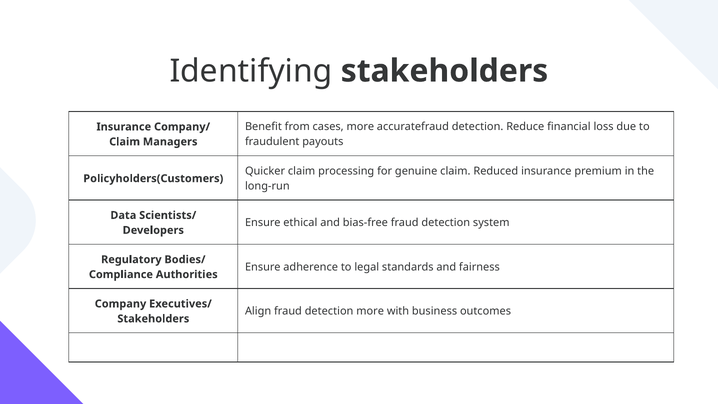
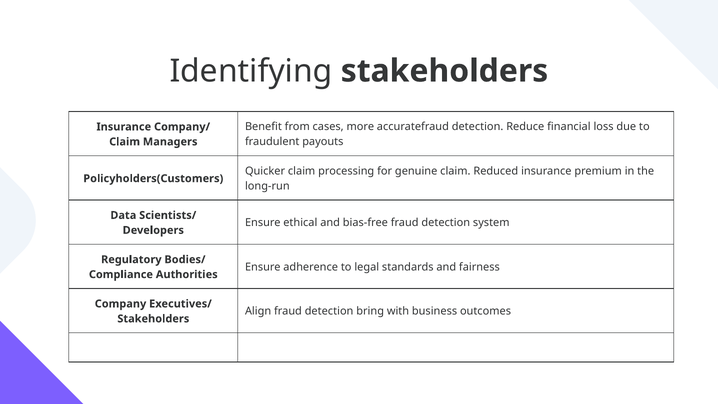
detection more: more -> bring (370, 311)
